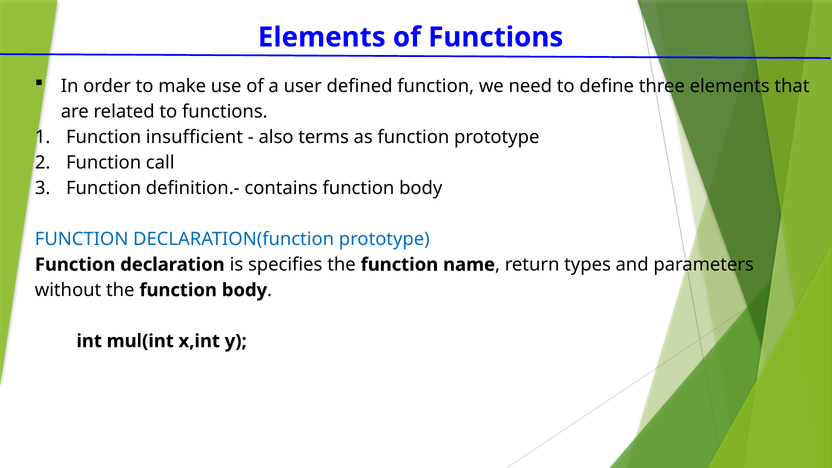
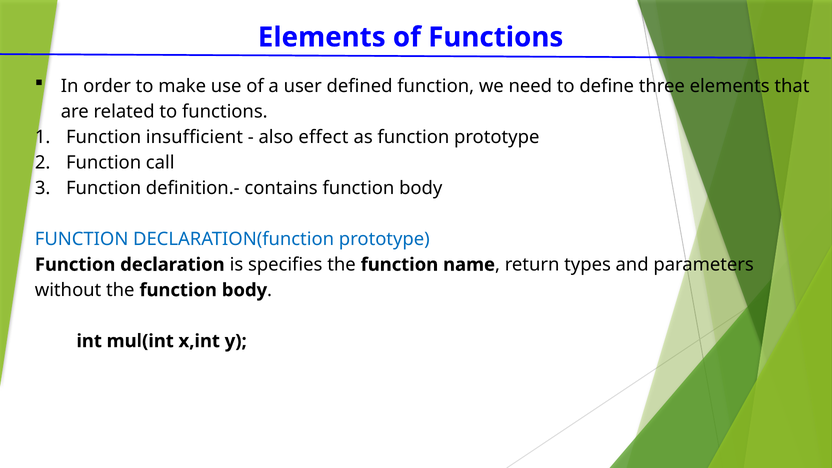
terms: terms -> effect (323, 137)
